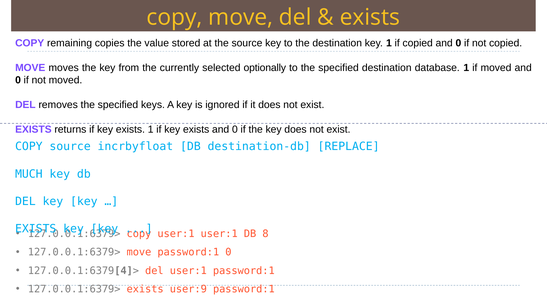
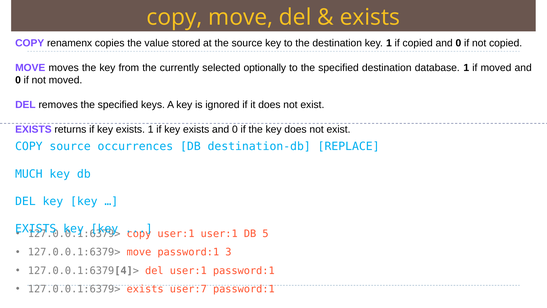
remaining: remaining -> renamenx (70, 43)
incrbyfloat: incrbyfloat -> occurrences (135, 146)
8: 8 -> 5 (265, 233)
password:1 0: 0 -> 3 (228, 252)
user:9: user:9 -> user:7 (188, 289)
